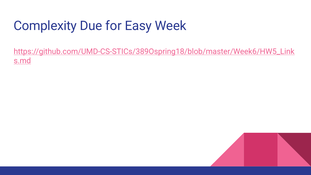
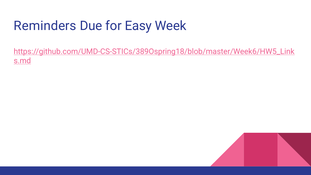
Complexity: Complexity -> Reminders (45, 26)
